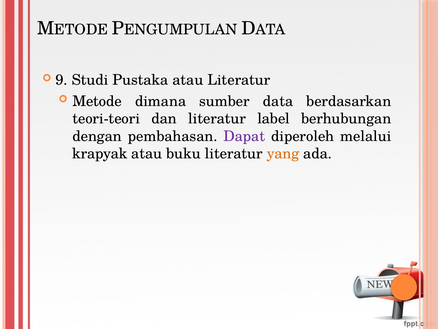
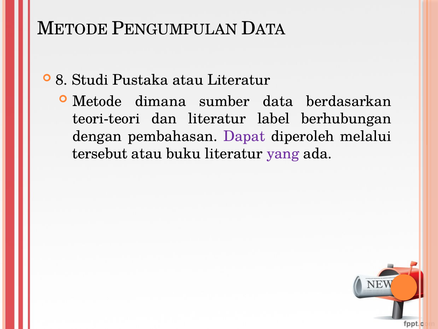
9: 9 -> 8 (62, 80)
krapyak: krapyak -> tersebut (100, 154)
yang colour: orange -> purple (283, 154)
